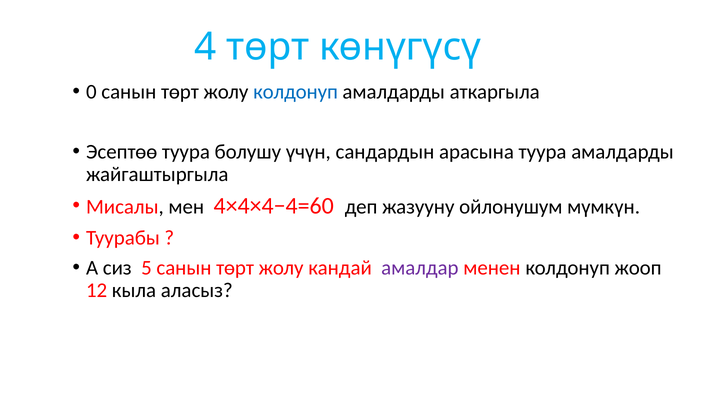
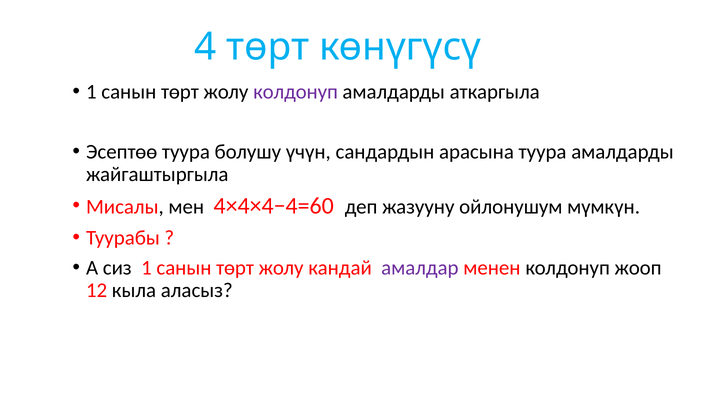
0: 0 -> 1 (91, 92)
колдонуп colour: blue -> purple (296, 92)
сиз 5: 5 -> 1 (146, 268)
